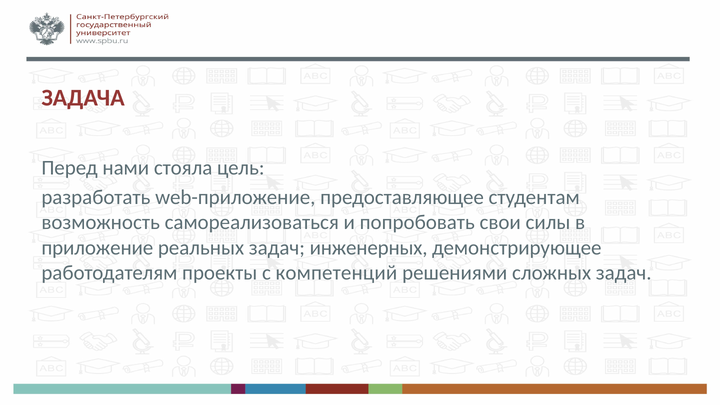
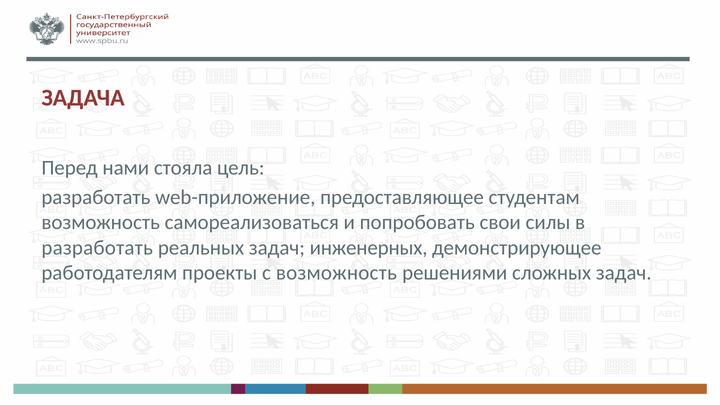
приложение: приложение -> разработать (97, 248)
с компетенций: компетенций -> возможность (336, 273)
